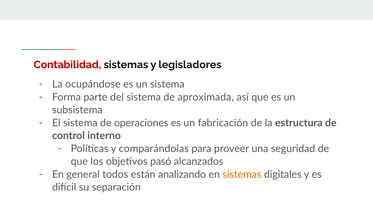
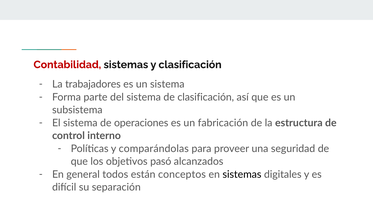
y legisladores: legisladores -> clasificación (190, 65)
ocupándose: ocupándose -> trabajadores (93, 84)
de aproximada: aproximada -> clasificación (206, 97)
analizando: analizando -> conceptos (182, 174)
sistemas colour: orange -> black (242, 174)
